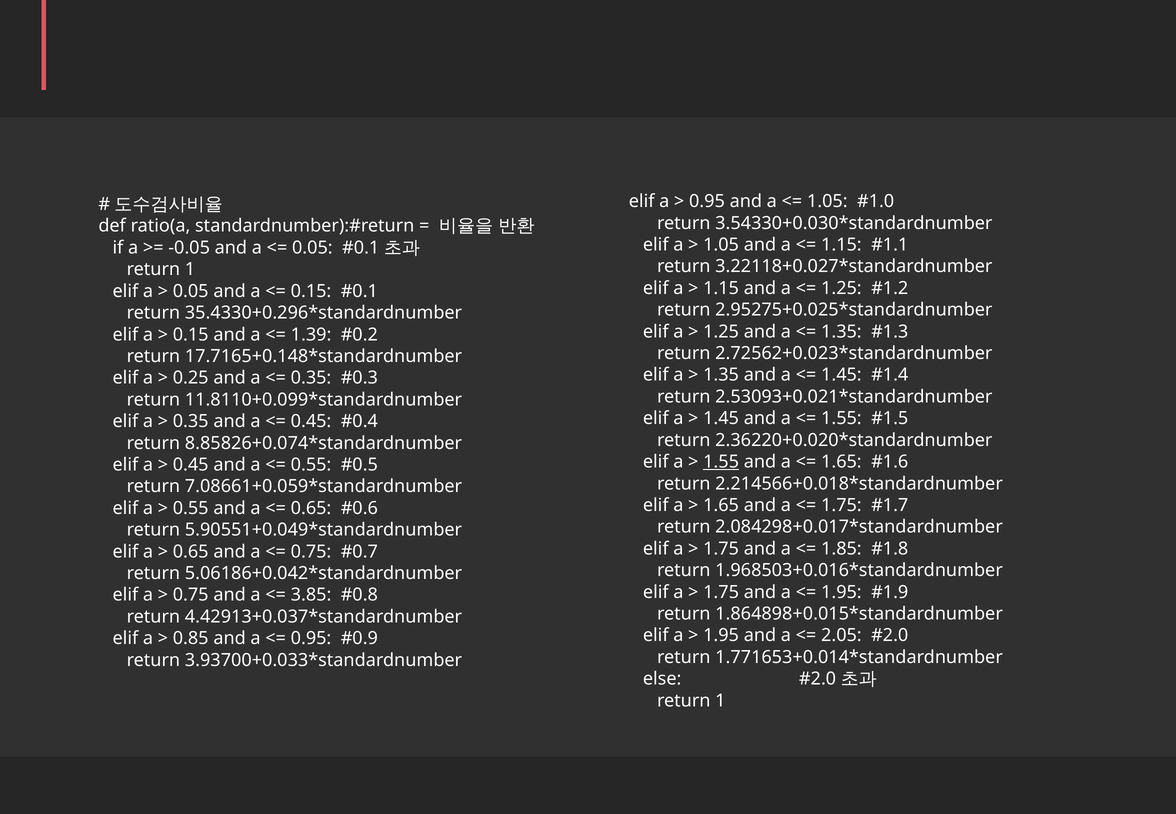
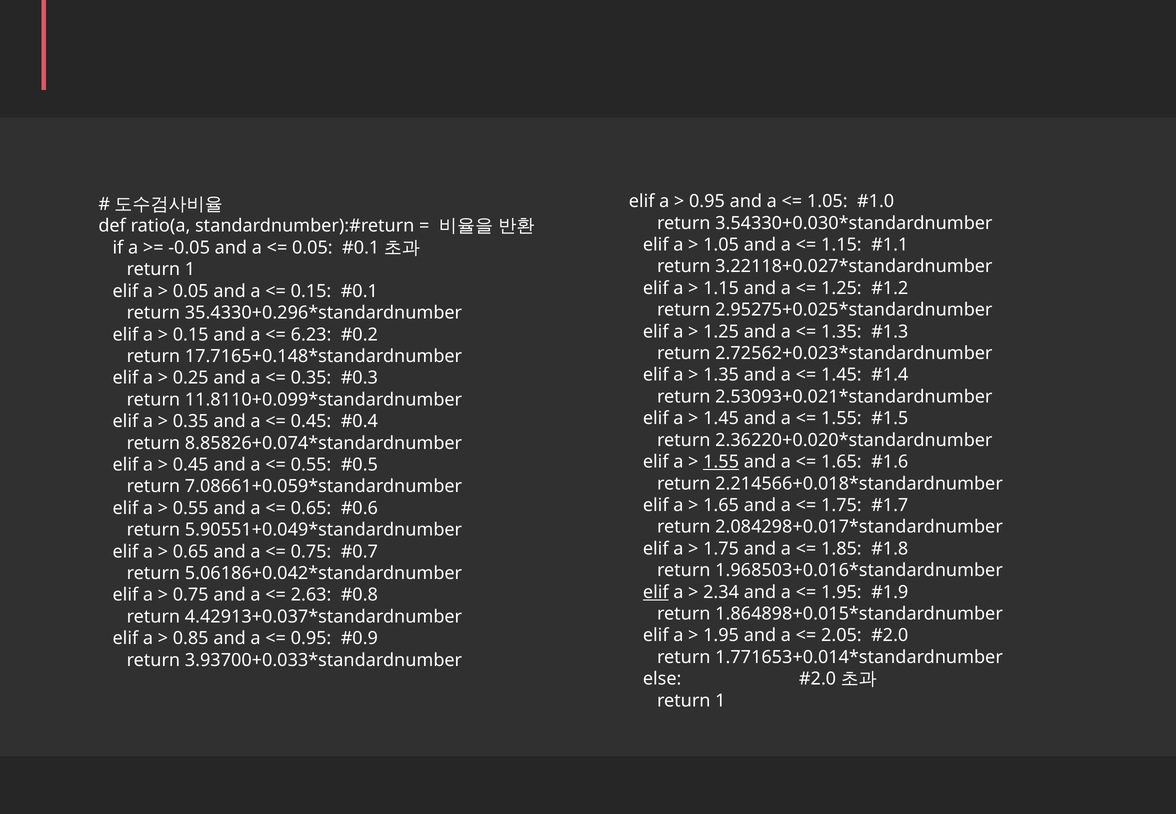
1.39: 1.39 -> 6.23 (311, 335)
elif underline: none -> present (656, 592)
1.75: 1.75 -> 2.34 (721, 592)
3.85: 3.85 -> 2.63 (311, 595)
